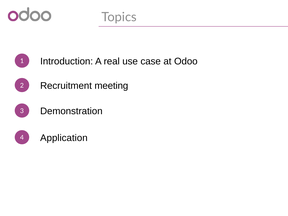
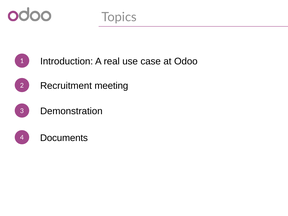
Application: Application -> Documents (64, 138)
